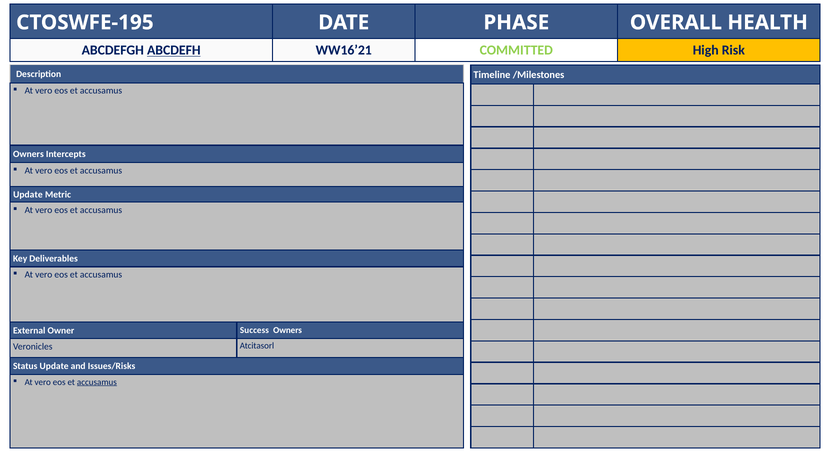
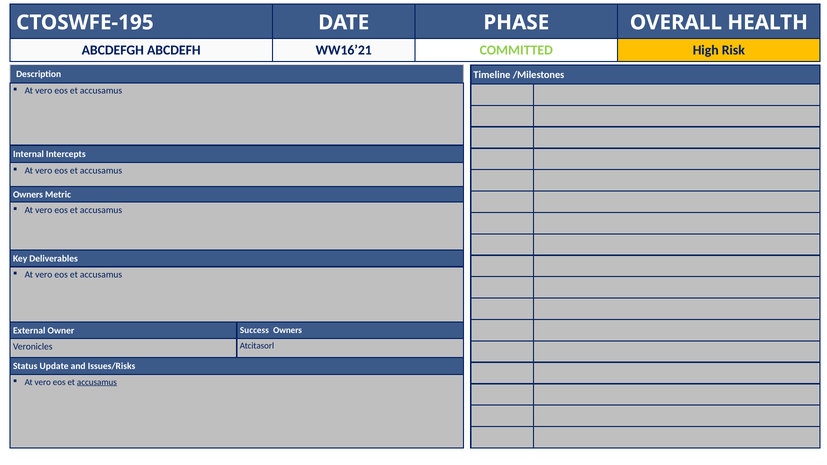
ABCDEFH underline: present -> none (174, 50)
Owners: Owners -> Internal (28, 154)
Update: Update -> Owners (28, 195)
